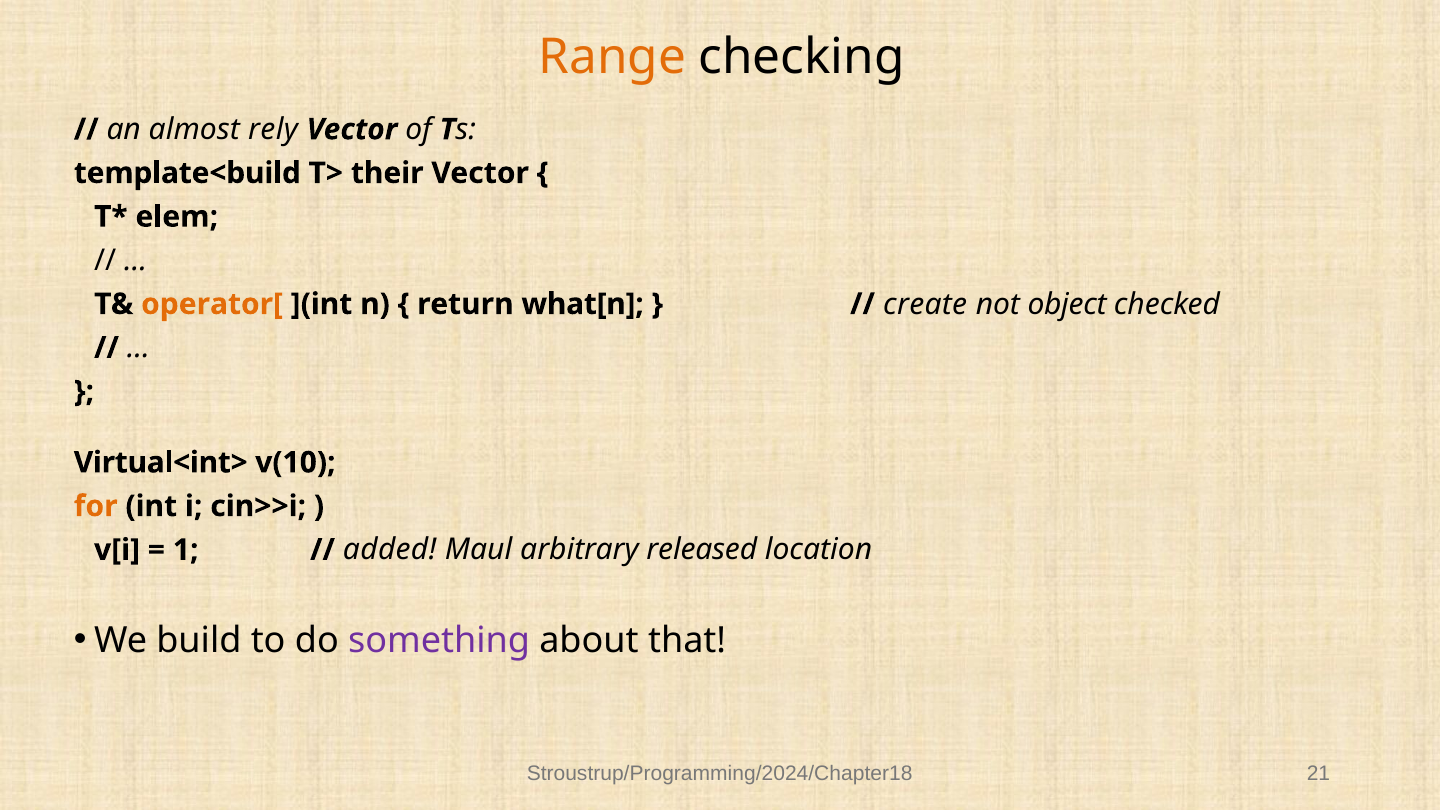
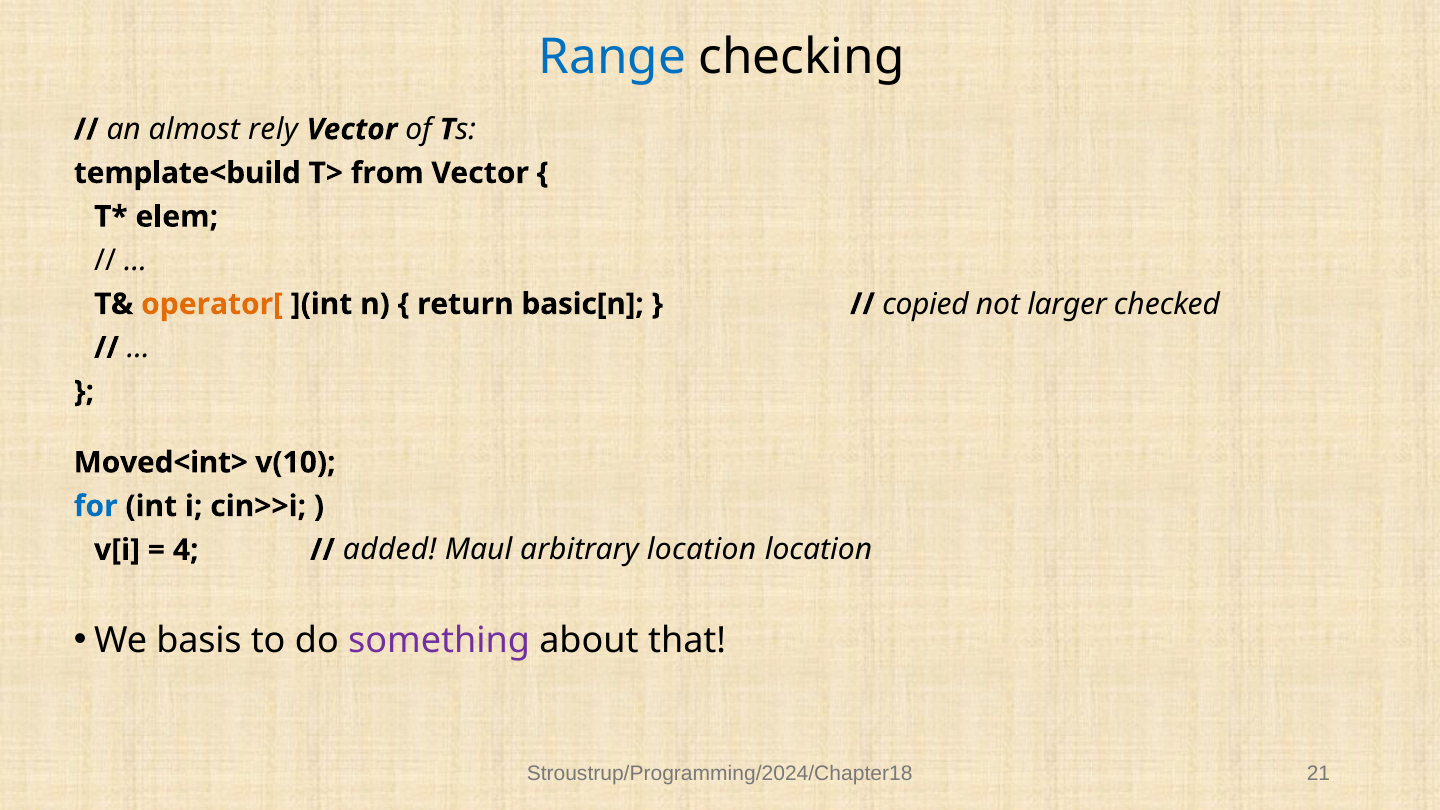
Range colour: orange -> blue (612, 57)
their: their -> from (387, 173)
what[n: what[n -> basic[n (583, 304)
create: create -> copied (926, 304)
object: object -> larger (1067, 304)
Virtual<int>: Virtual<int> -> Moved<int> (161, 463)
for colour: orange -> blue (96, 506)
1: 1 -> 4 (186, 550)
arbitrary released: released -> location (702, 550)
build: build -> basis (199, 640)
